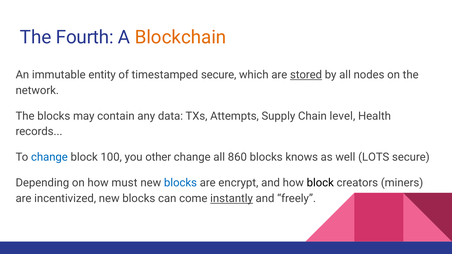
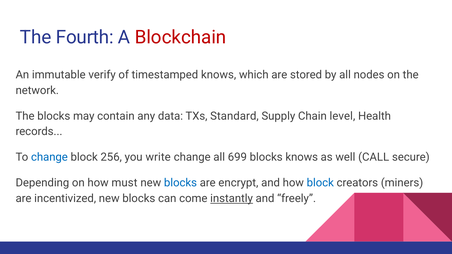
Blockchain colour: orange -> red (181, 37)
entity: entity -> verify (102, 75)
timestamped secure: secure -> knows (219, 75)
stored underline: present -> none (306, 75)
Attempts: Attempts -> Standard (234, 116)
100: 100 -> 256 (111, 157)
other: other -> write (158, 157)
860: 860 -> 699 (237, 157)
LOTS: LOTS -> CALL (374, 157)
block colour: black -> blue (320, 183)
